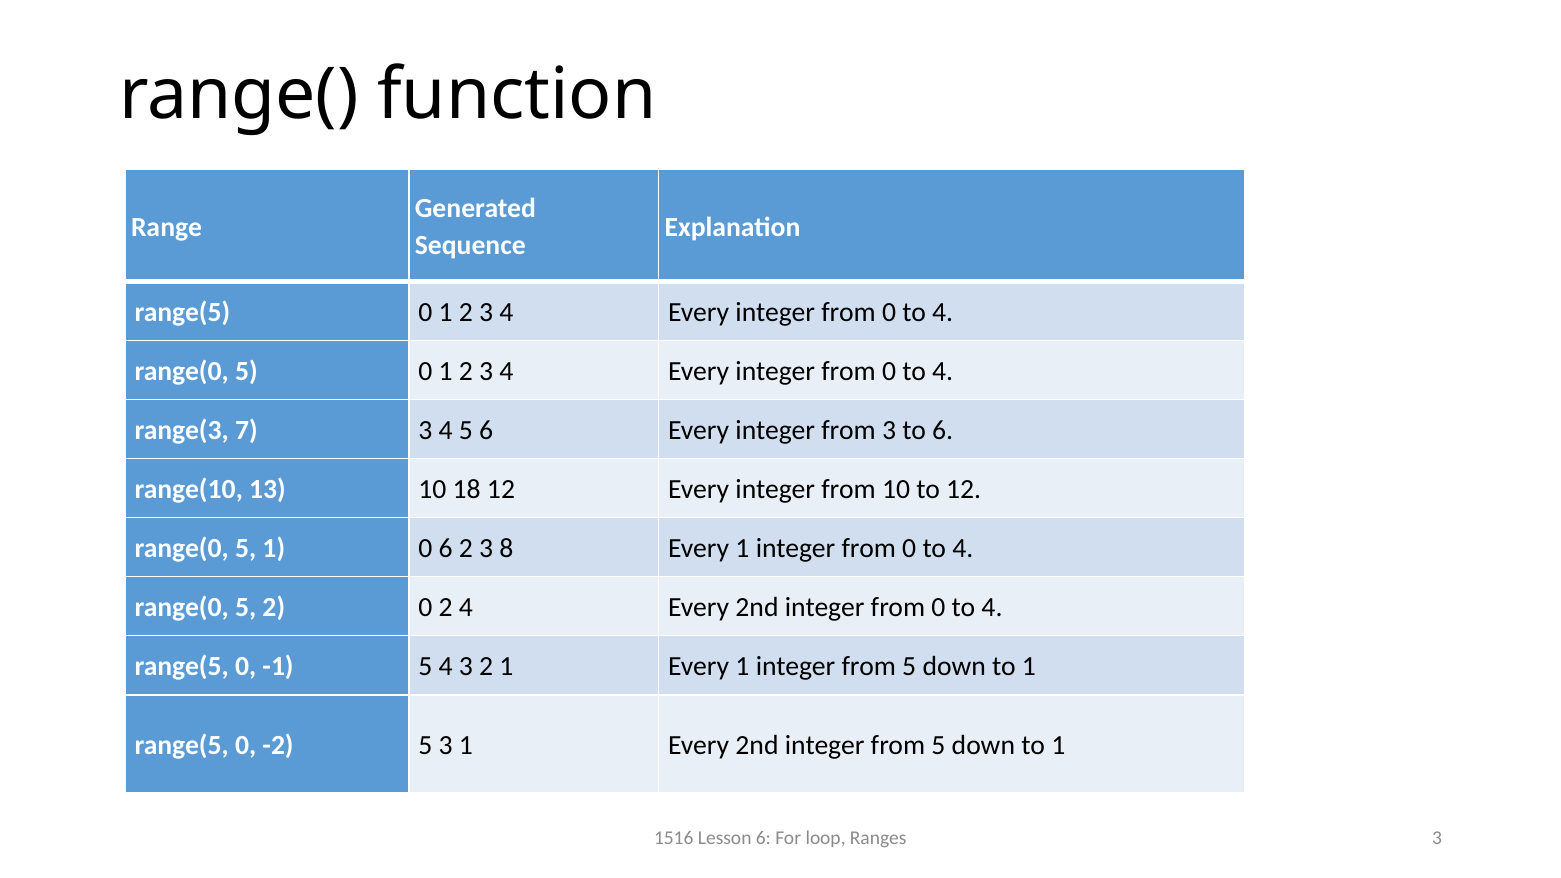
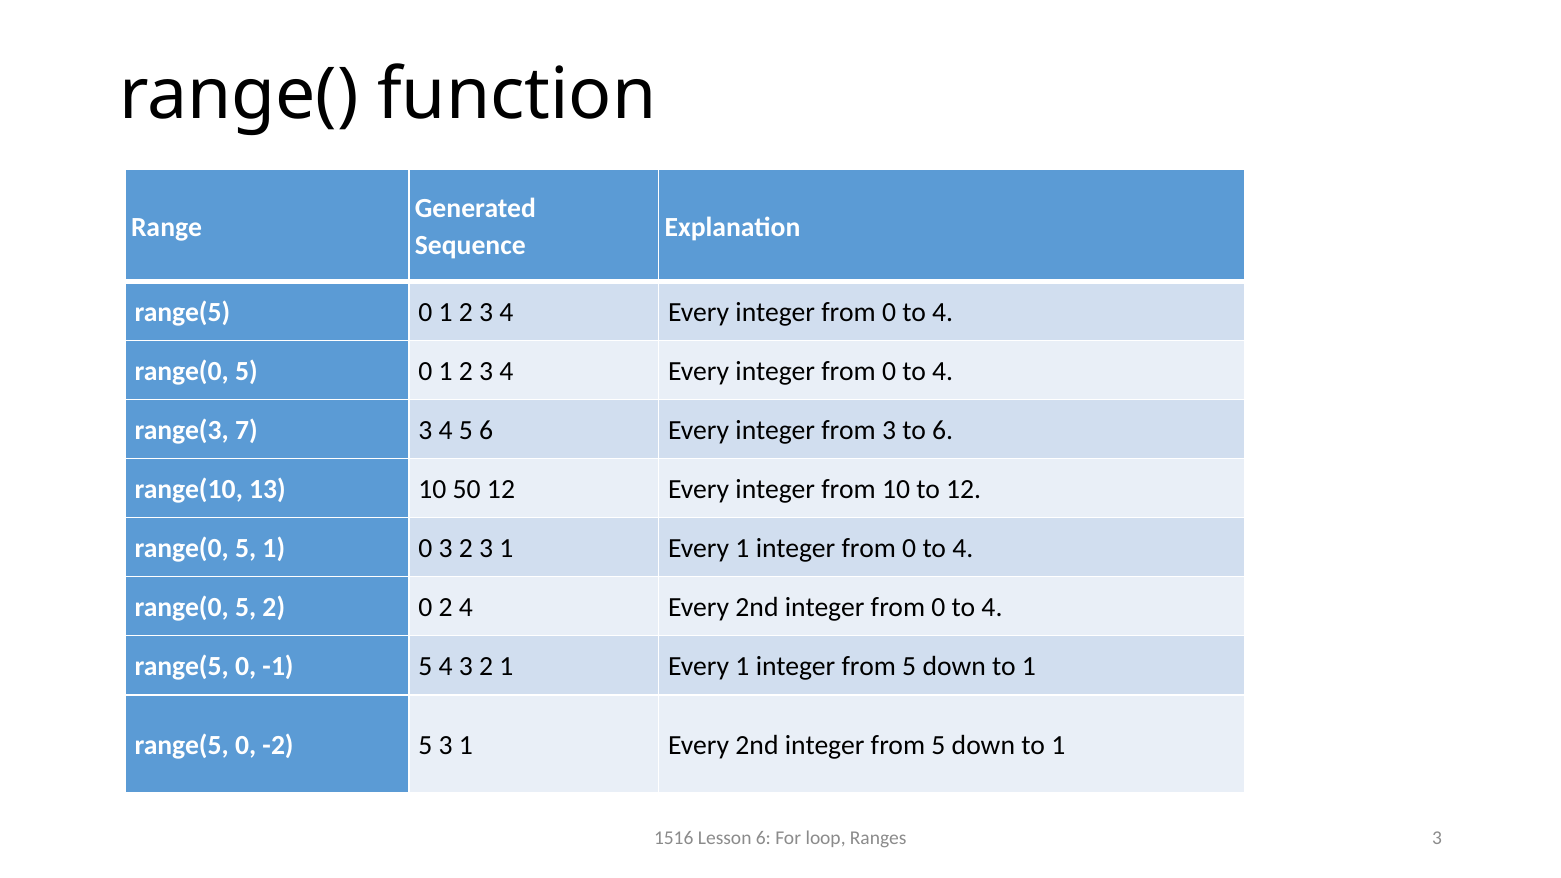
18: 18 -> 50 (467, 490)
0 6: 6 -> 3 (446, 549)
2 3 8: 8 -> 1 (506, 549)
